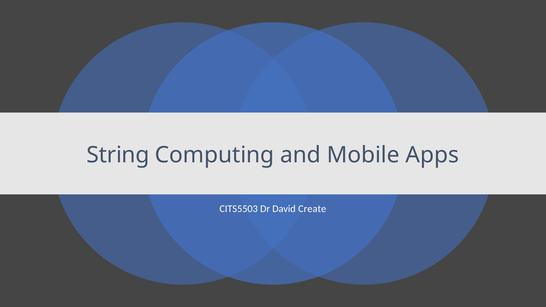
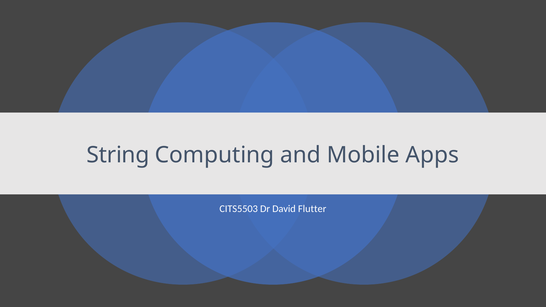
Create: Create -> Flutter (312, 209)
